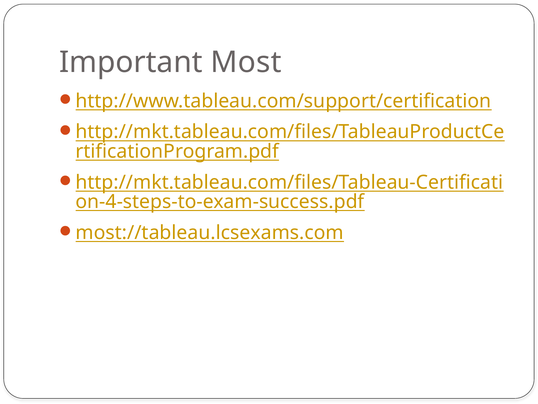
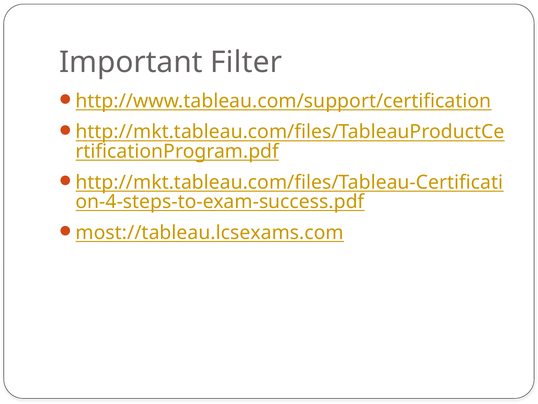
Most: Most -> Filter (246, 62)
